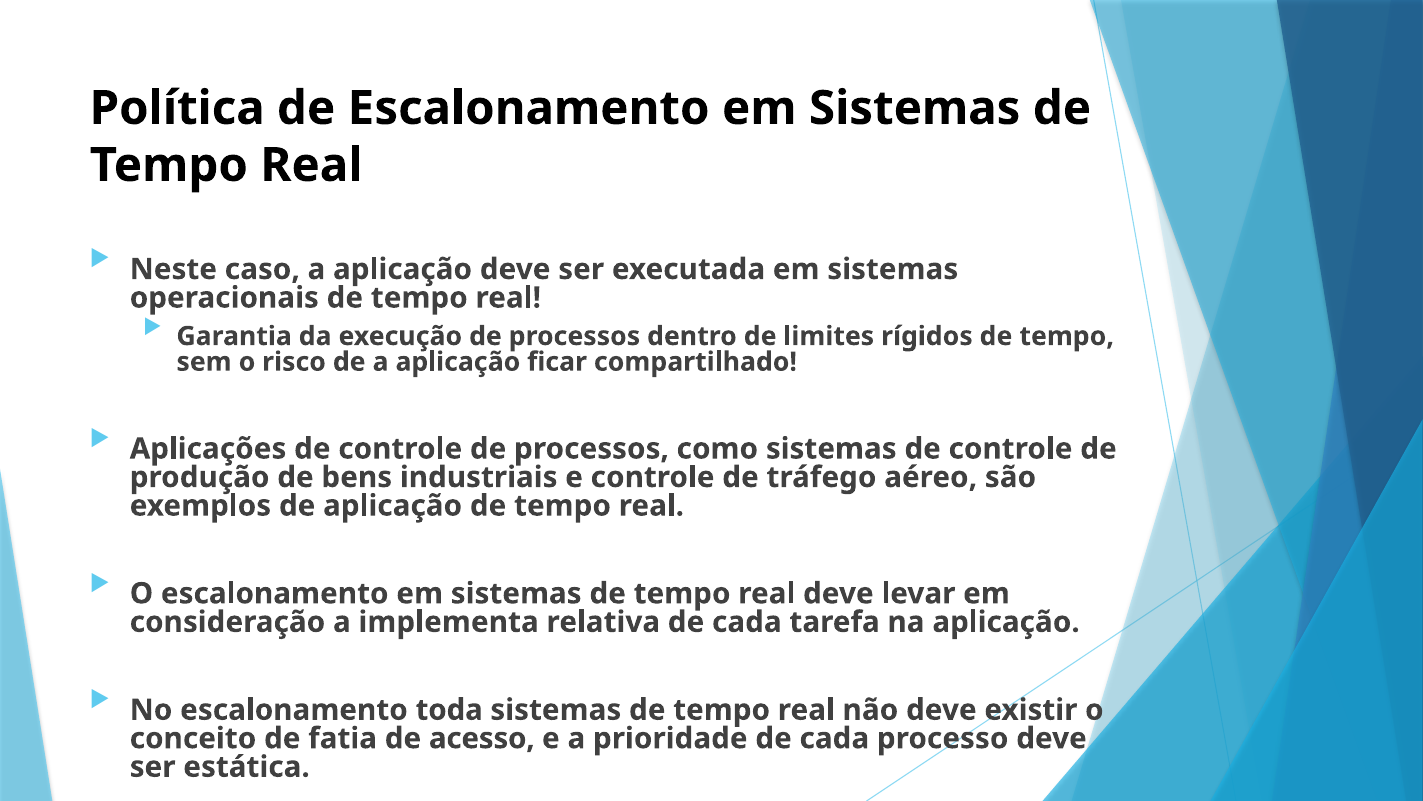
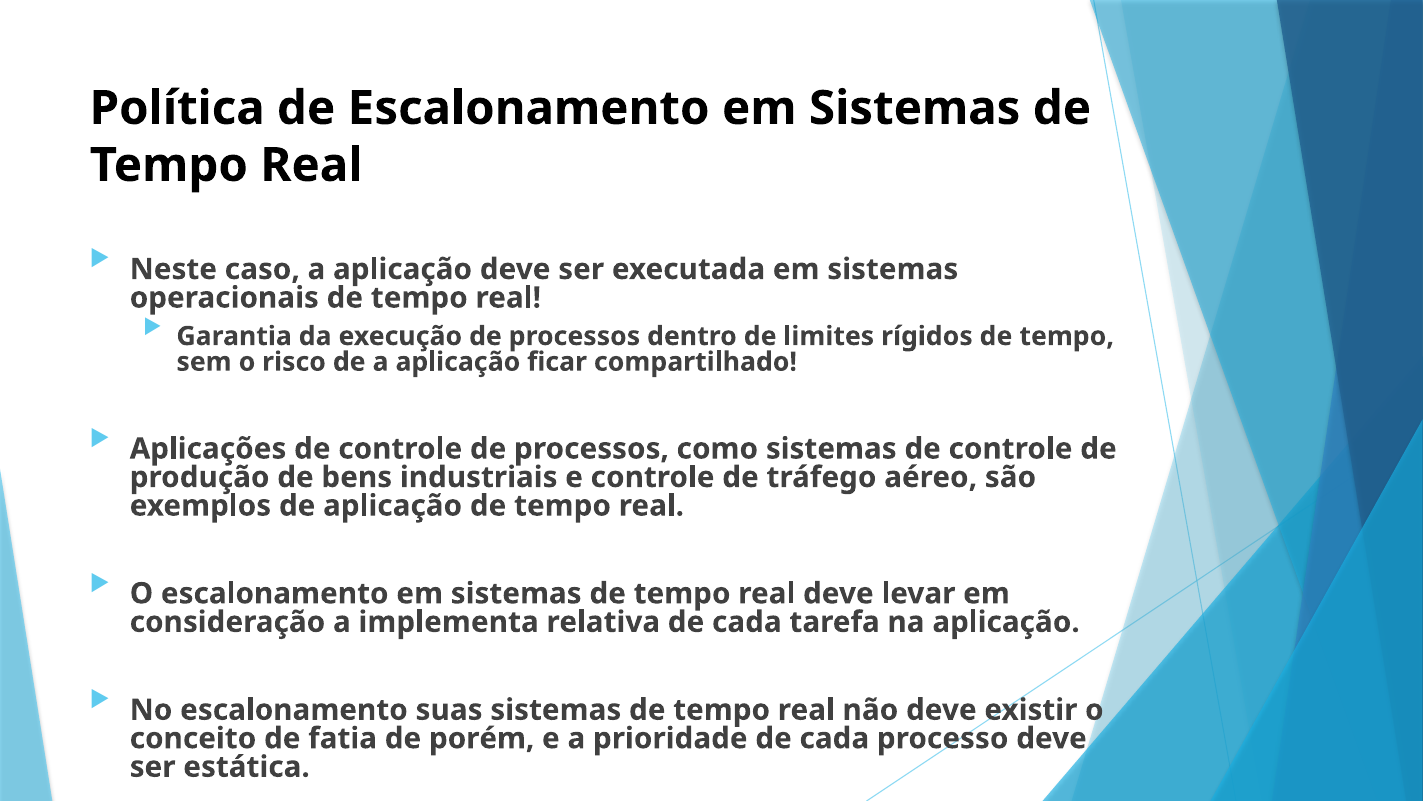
toda: toda -> suas (449, 709)
acesso: acesso -> porém (482, 738)
